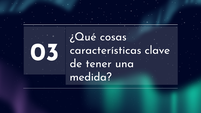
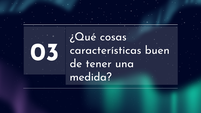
clave: clave -> buen (157, 50)
